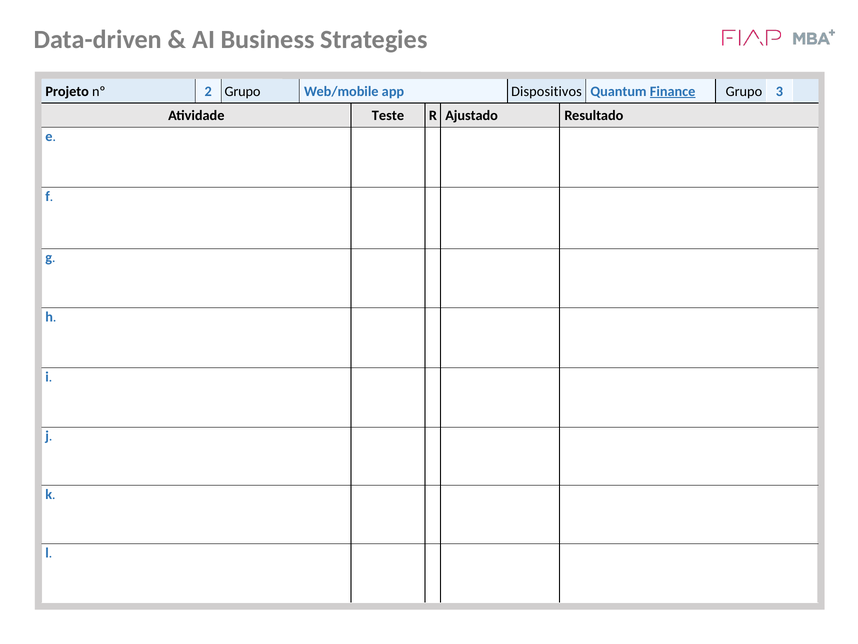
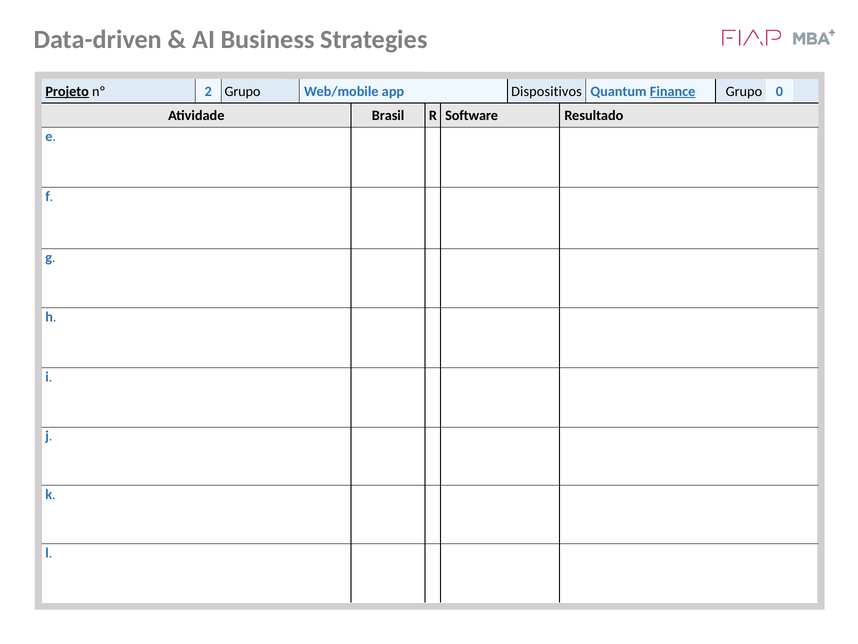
Projeto underline: none -> present (67, 91)
3: 3 -> 0 (779, 91)
Teste: Teste -> Brasil (388, 115)
Ajustado: Ajustado -> Software (472, 115)
